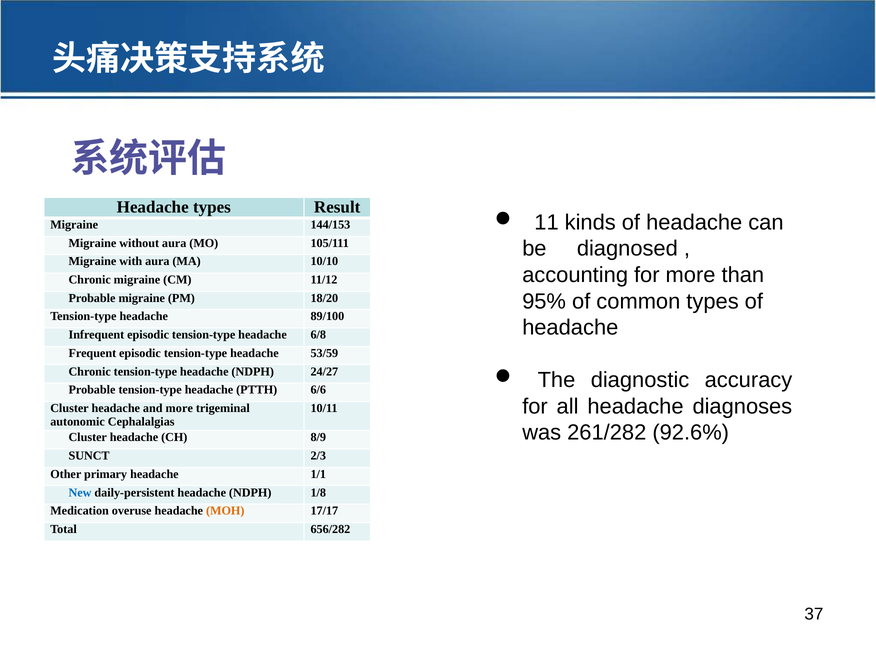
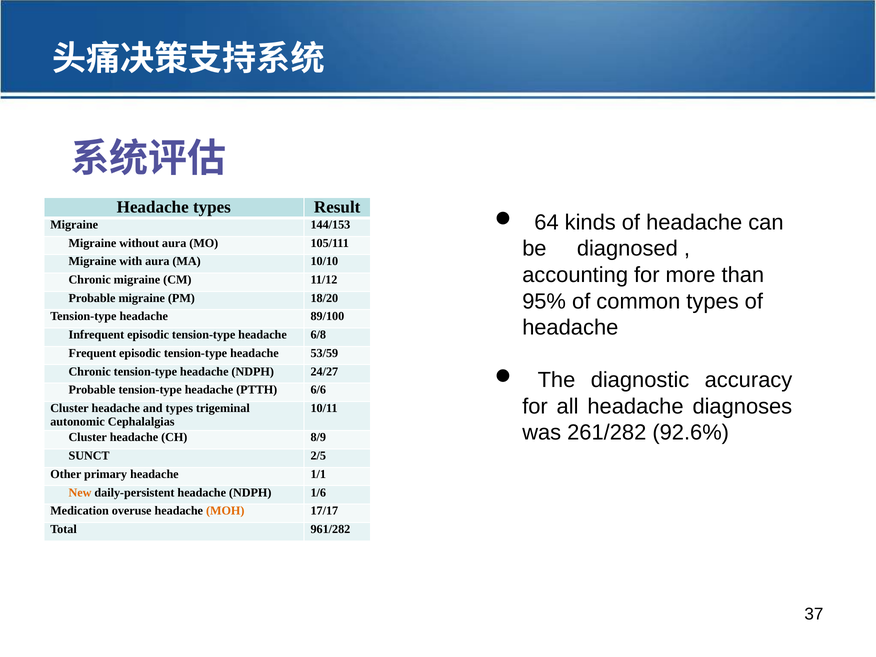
11: 11 -> 64 (547, 222)
and more: more -> types (179, 408)
2/3: 2/3 -> 2/5 (318, 456)
New colour: blue -> orange (80, 493)
1/8: 1/8 -> 1/6 (318, 493)
656/282: 656/282 -> 961/282 (330, 529)
